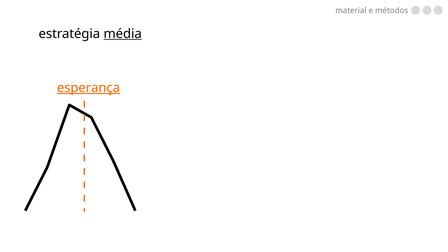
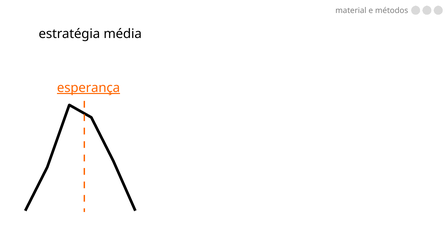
média underline: present -> none (123, 34)
